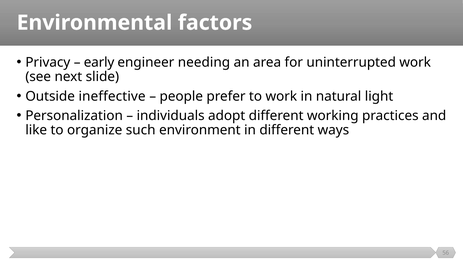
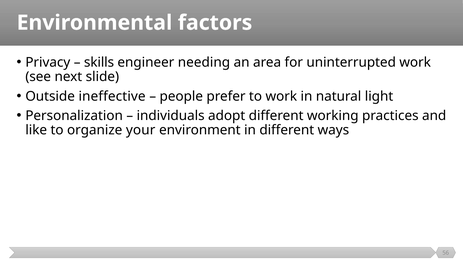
early: early -> skills (99, 62)
such: such -> your (141, 130)
